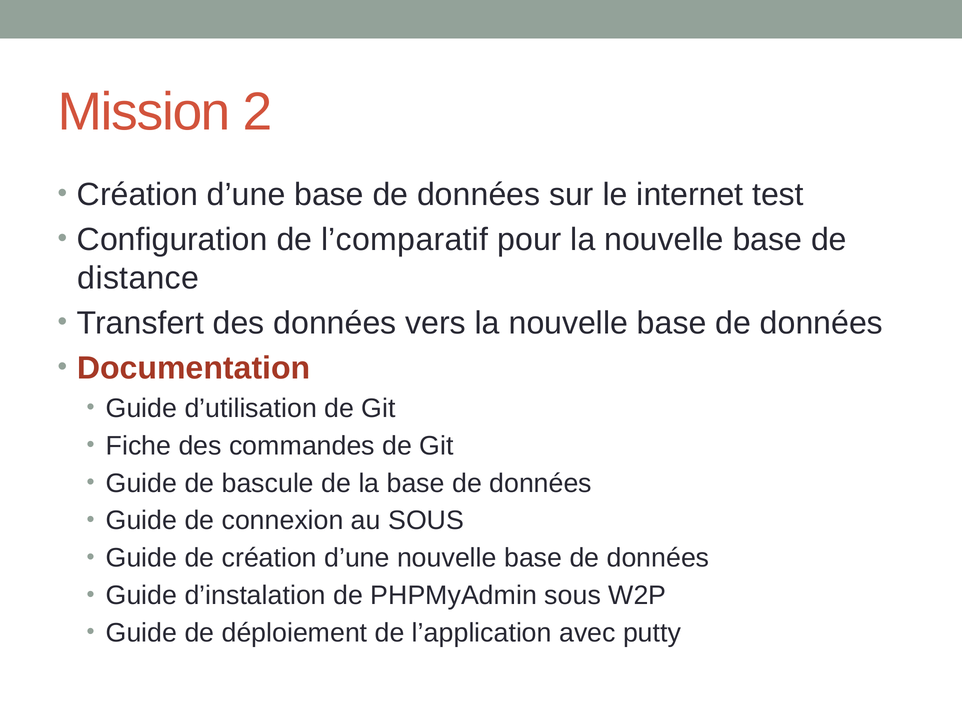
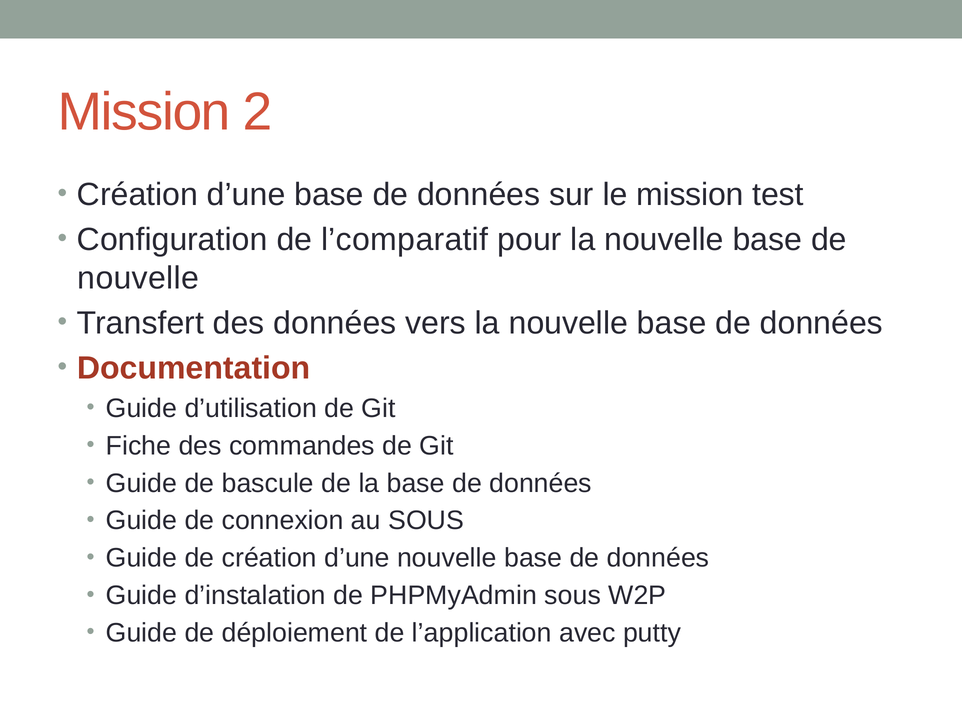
le internet: internet -> mission (690, 195)
distance: distance -> nouvelle (138, 278)
